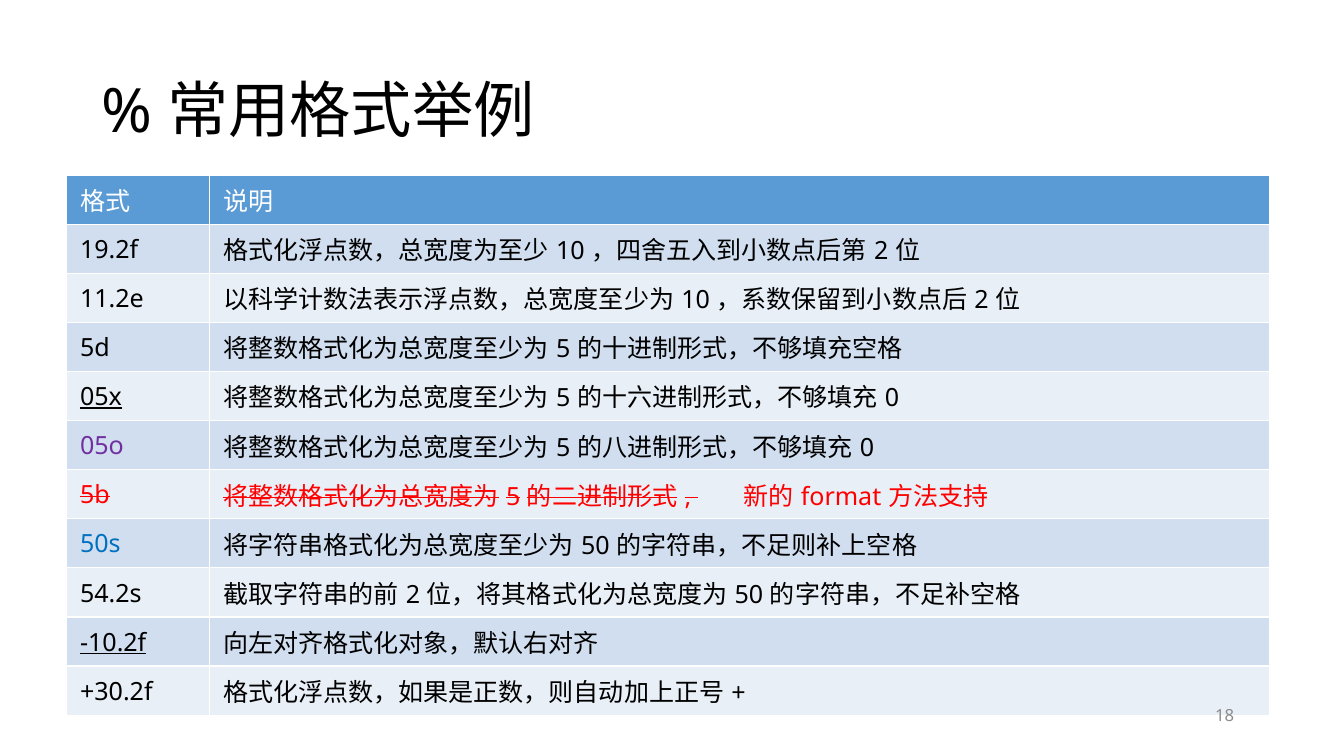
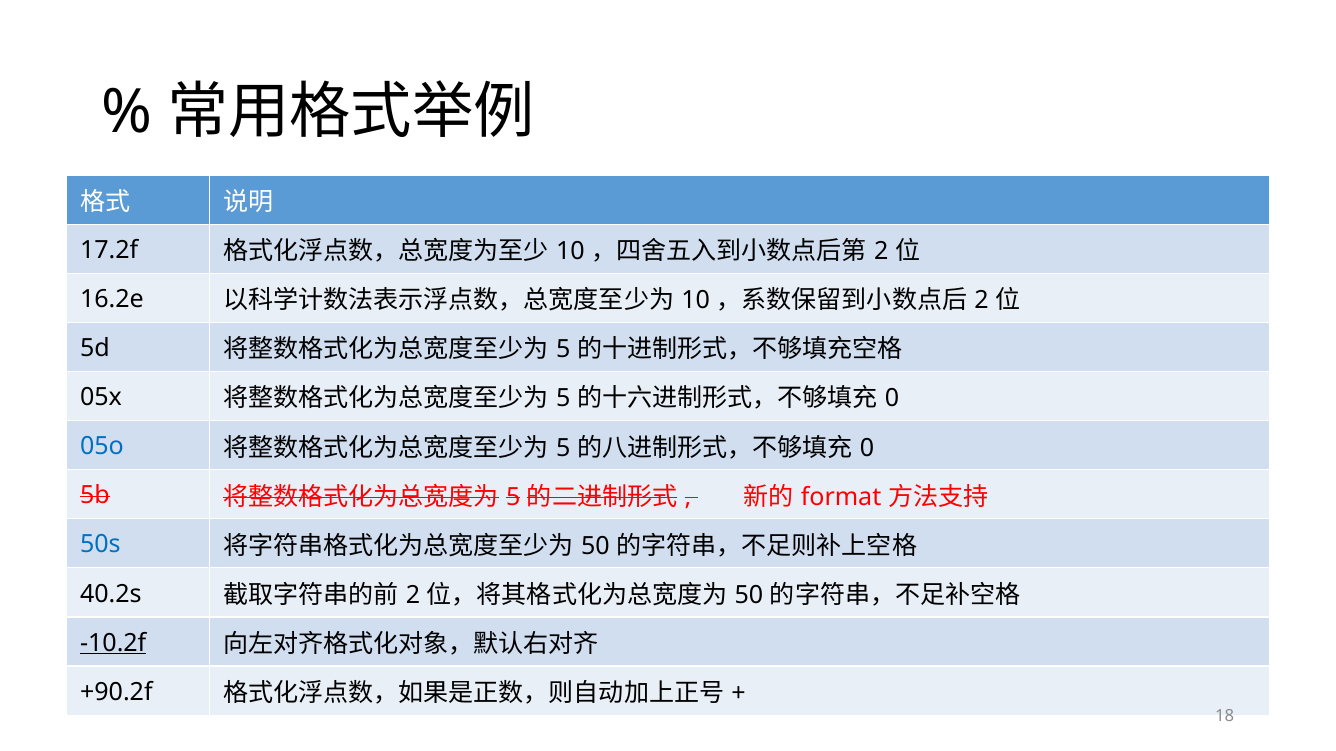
19.2f: 19.2f -> 17.2f (109, 250)
11.2e: 11.2e -> 16.2e (112, 300)
05x underline: present -> none (101, 398)
05o colour: purple -> blue (102, 447)
54.2s: 54.2s -> 40.2s (111, 594)
+30.2f: +30.2f -> +90.2f (116, 692)
